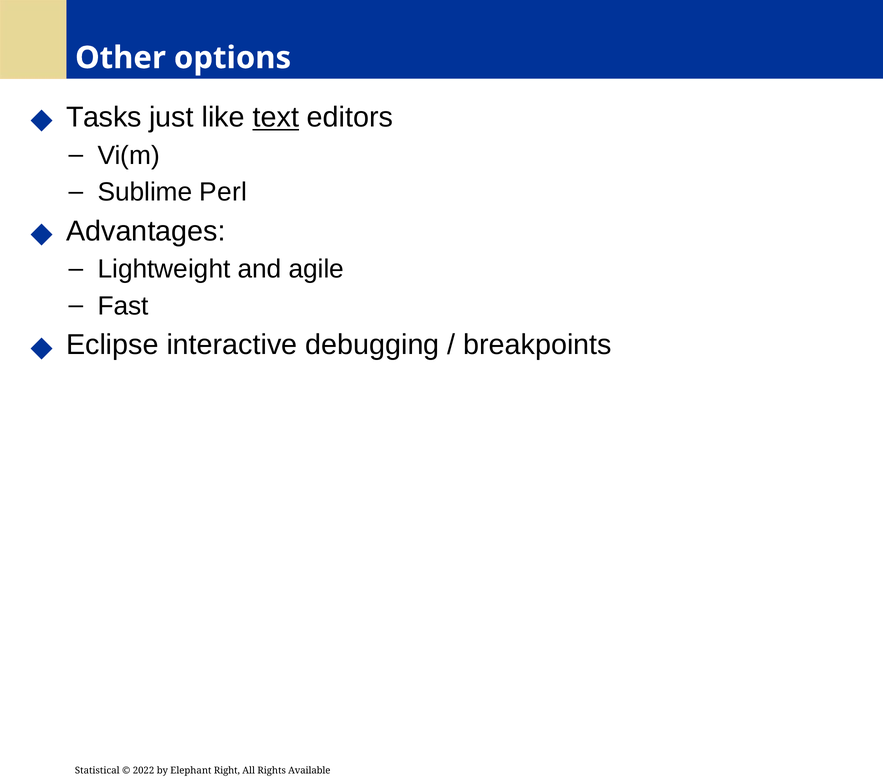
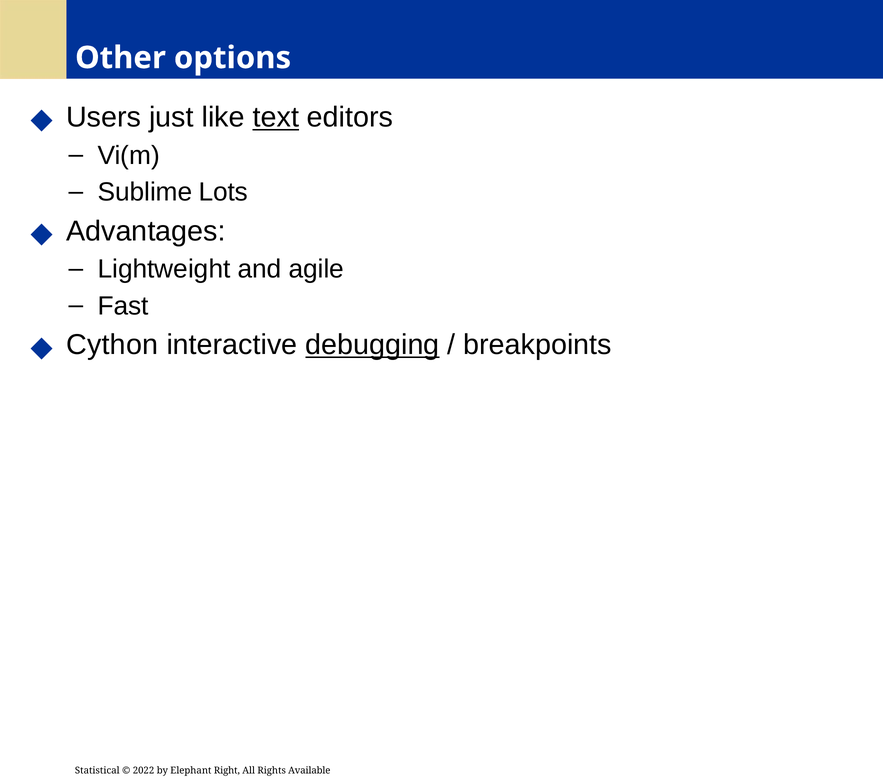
Tasks: Tasks -> Users (104, 117)
Perl: Perl -> Lots (223, 192)
Eclipse: Eclipse -> Cython (112, 345)
debugging underline: none -> present (372, 345)
